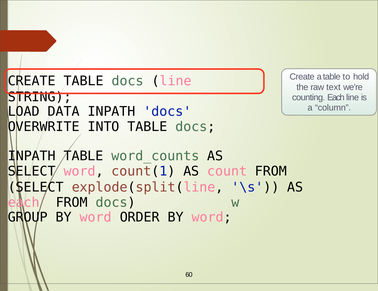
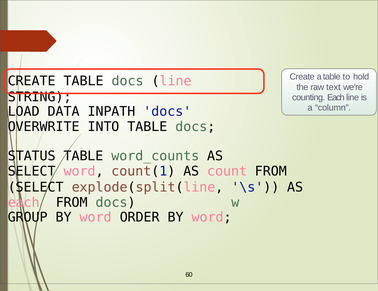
INPATH: INPATH -> STATUS (32, 156)
